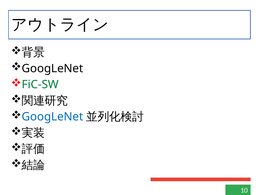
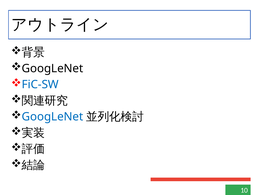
FiC-SW colour: green -> blue (40, 85)
